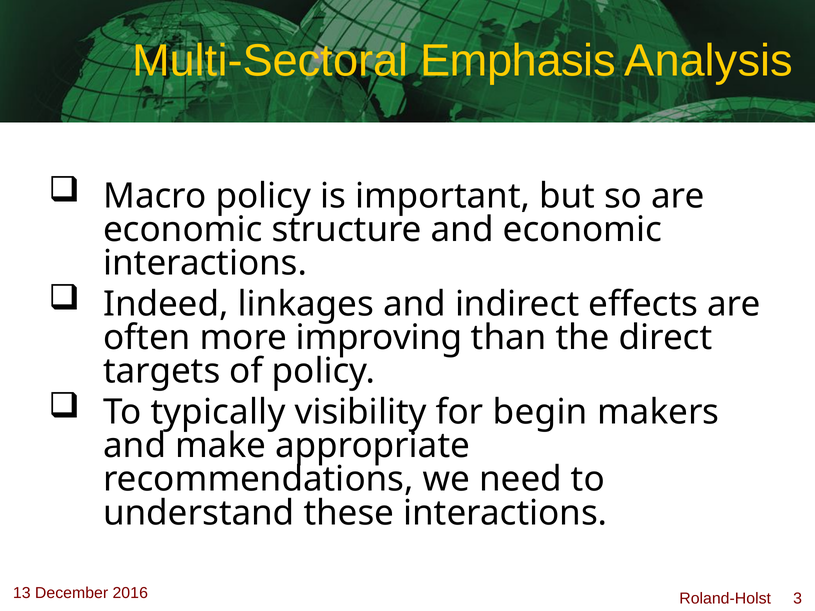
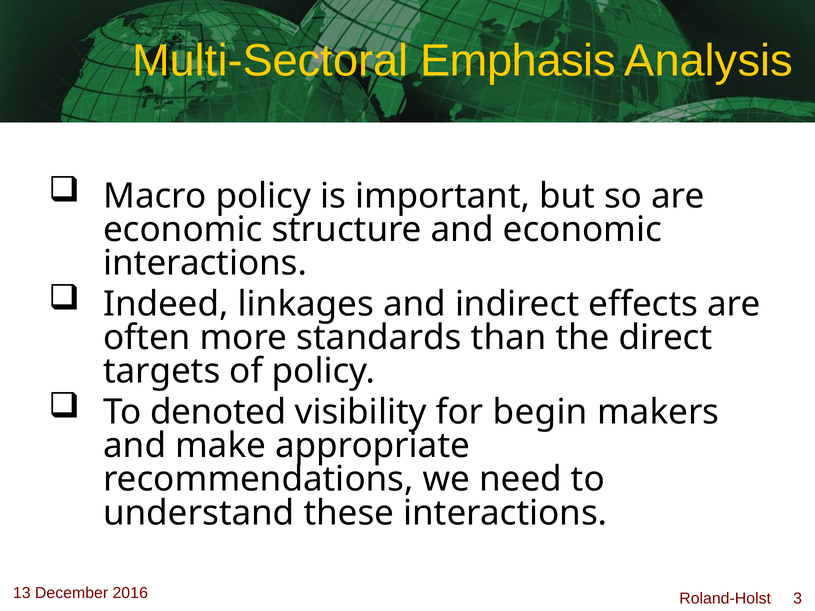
improving: improving -> standards (379, 338)
typically: typically -> denoted (218, 412)
